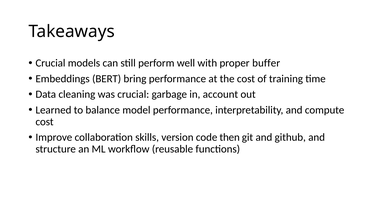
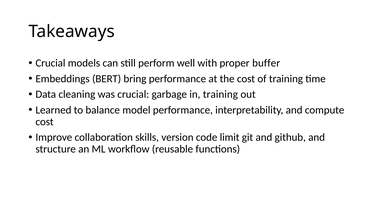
in account: account -> training (220, 95)
then: then -> limit (230, 138)
